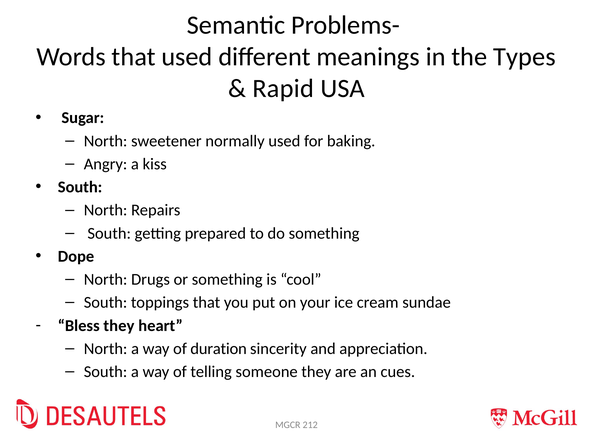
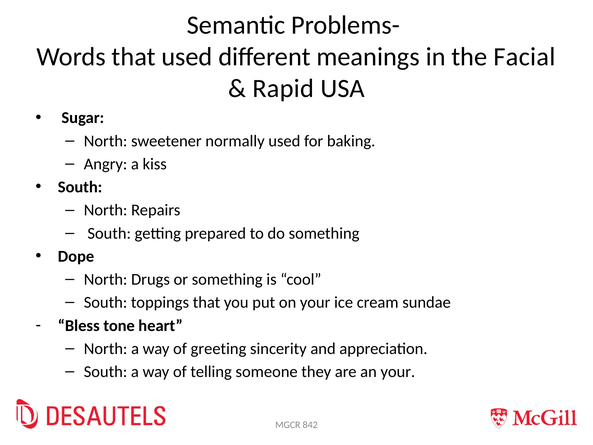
Types: Types -> Facial (524, 57)
Bless they: they -> tone (119, 325)
duration: duration -> greeting (218, 348)
an cues: cues -> your (398, 372)
212: 212 -> 842 (310, 425)
